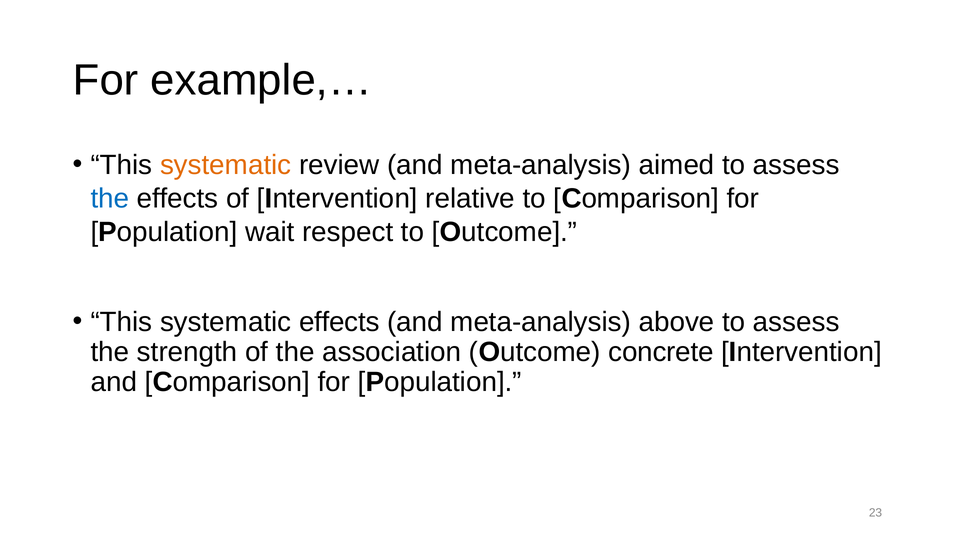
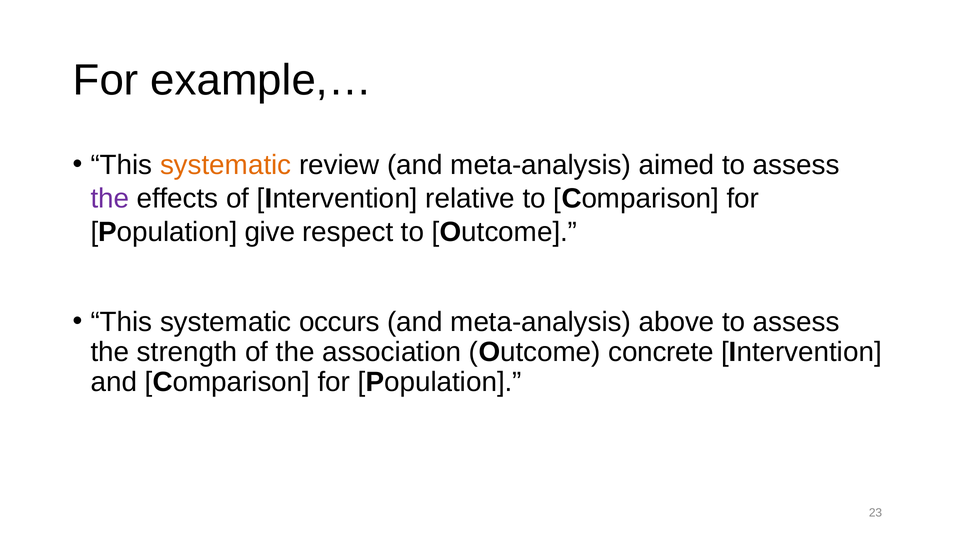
the colour: blue -> purple (110, 199)
wait: wait -> give (270, 232)
systematic effects: effects -> occurs (339, 322)
